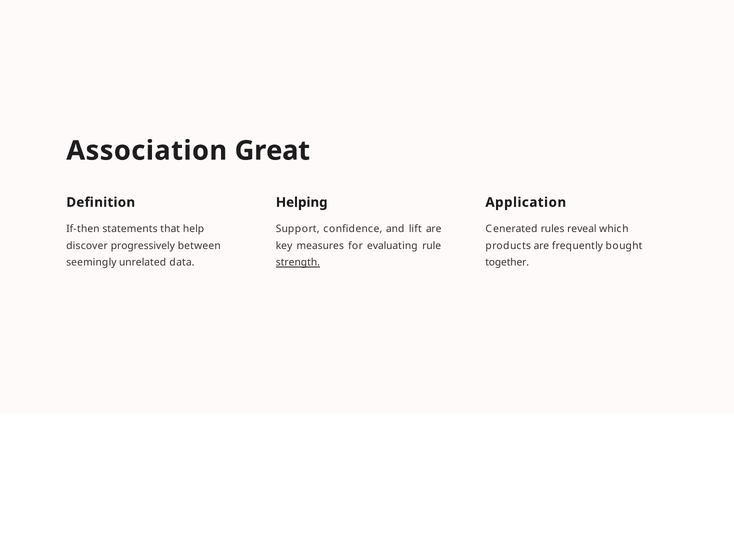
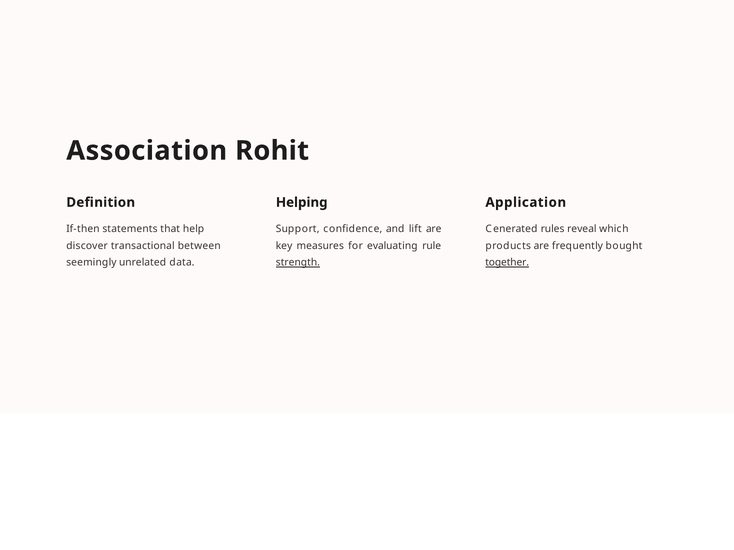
Great: Great -> Rohit (272, 151)
progressively: progressively -> transactional (143, 246)
together underline: none -> present (507, 262)
